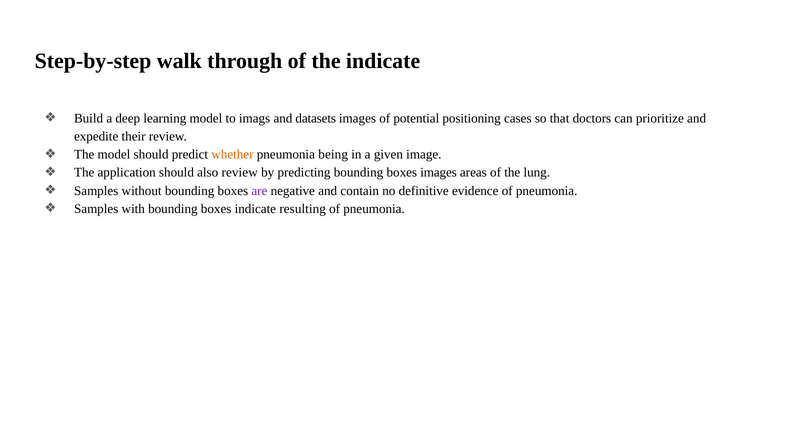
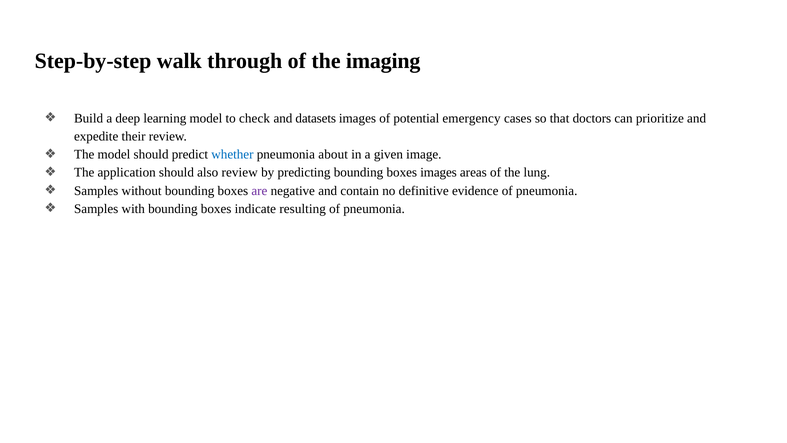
the indicate: indicate -> imaging (383, 61)
imags: imags -> check (255, 118)
positioning: positioning -> emergency (472, 118)
whether colour: orange -> blue (232, 154)
being: being -> about (333, 154)
